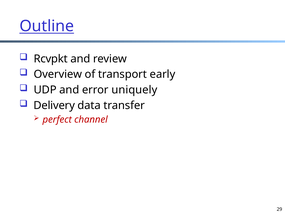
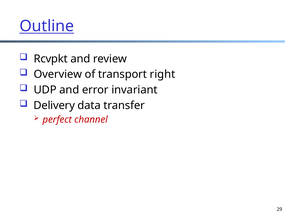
early: early -> right (162, 74)
uniquely: uniquely -> invariant (134, 90)
